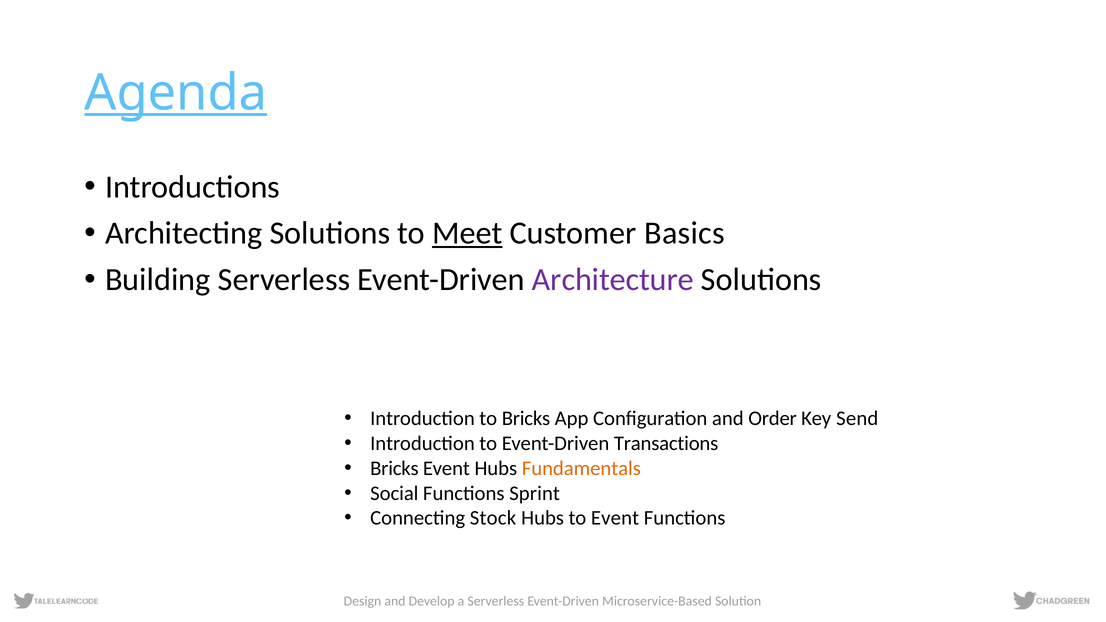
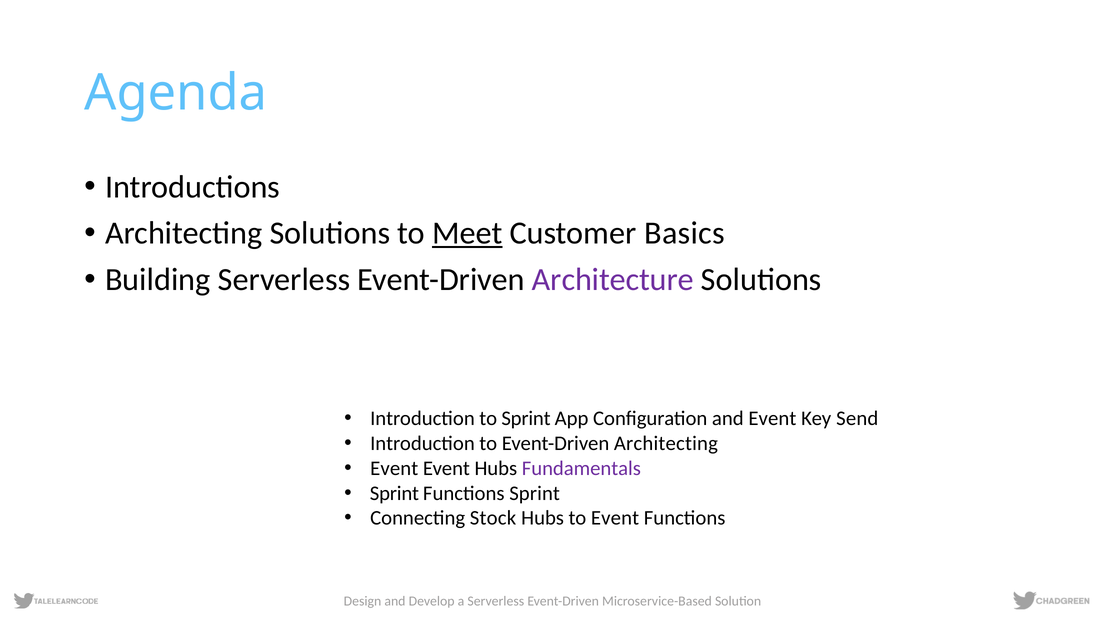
Agenda underline: present -> none (176, 93)
to Bricks: Bricks -> Sprint (526, 419)
and Order: Order -> Event (772, 419)
Event-Driven Transactions: Transactions -> Architecting (666, 444)
Bricks: Bricks -> Event (394, 468)
Fundamentals colour: orange -> purple (581, 468)
Social: Social -> Sprint (394, 493)
